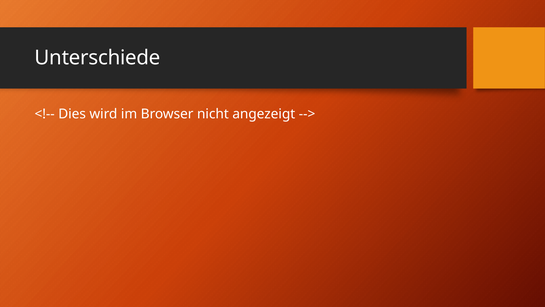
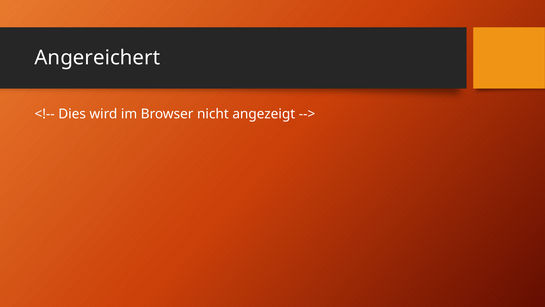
Unterschiede: Unterschiede -> Angereichert (97, 58)
